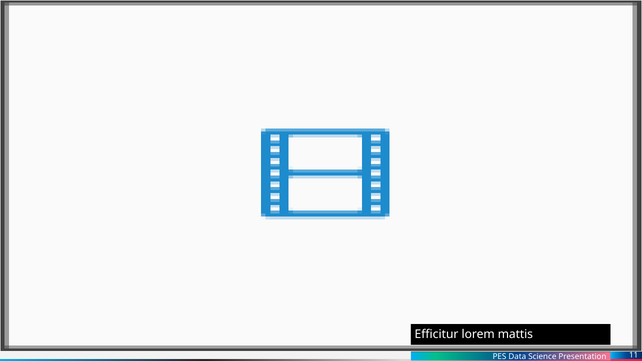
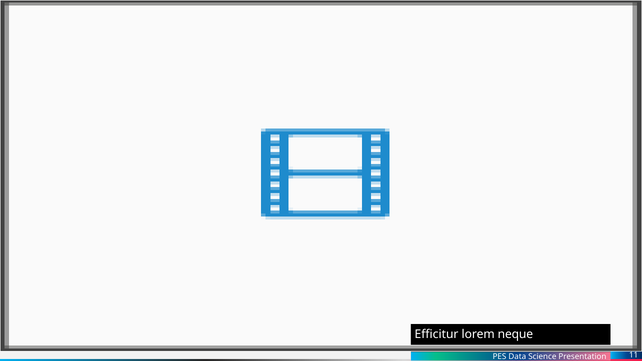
mattis: mattis -> neque (515, 334)
